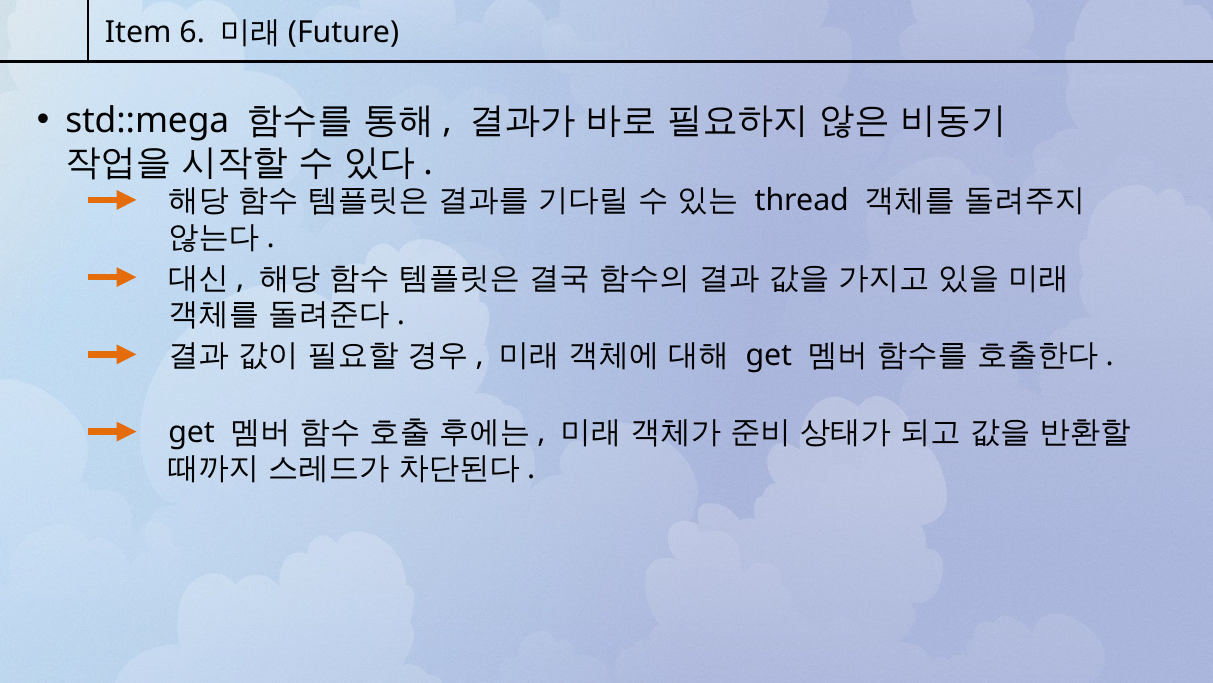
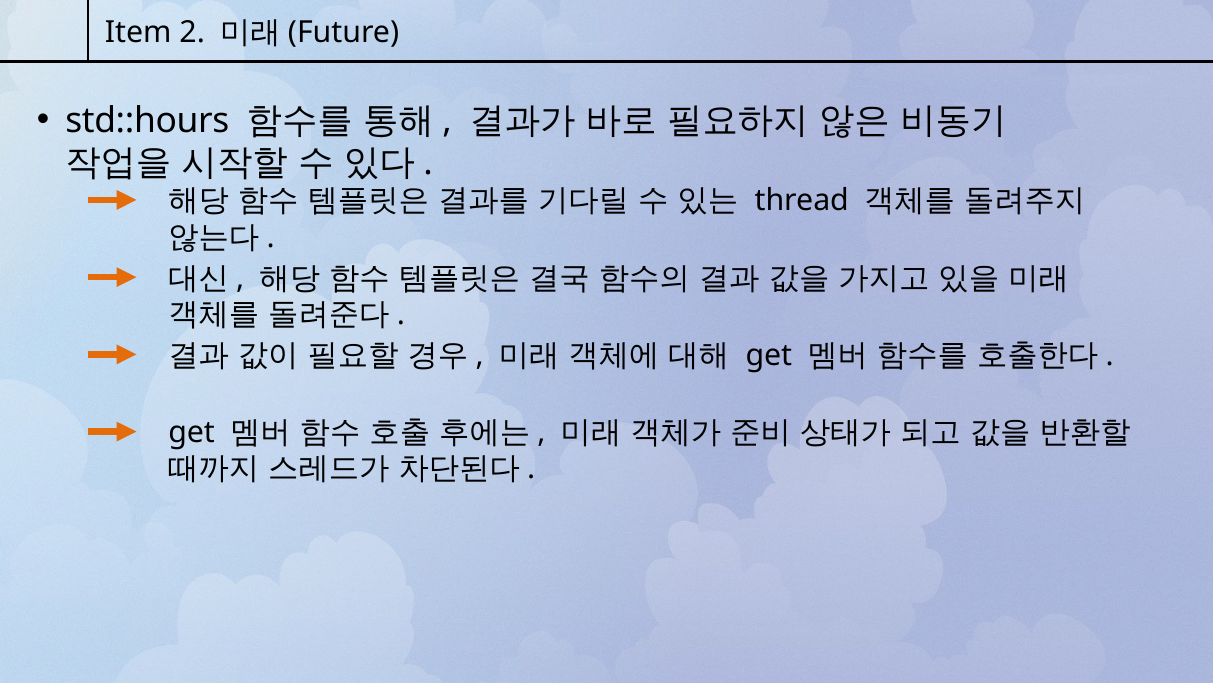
6: 6 -> 2 (192, 32)
std::mega: std::mega -> std::hours (147, 121)
